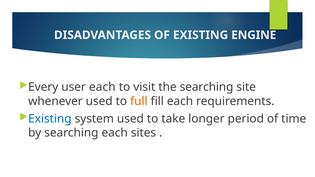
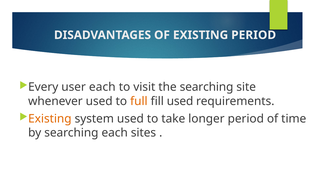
EXISTING ENGINE: ENGINE -> PERIOD (254, 35)
fill each: each -> used (180, 101)
Existing colour: blue -> orange (50, 119)
